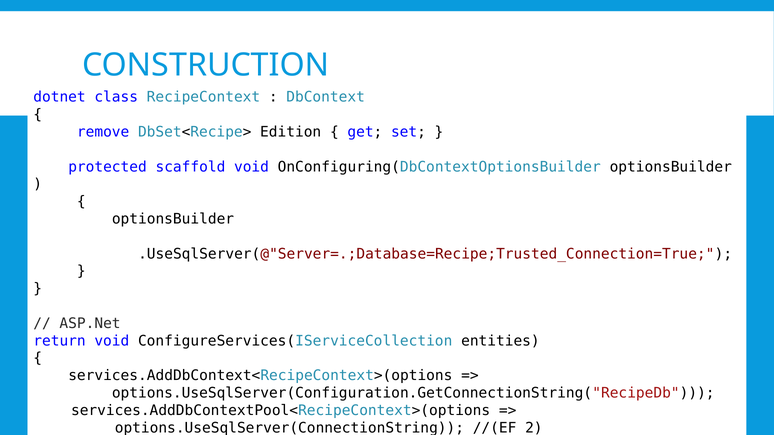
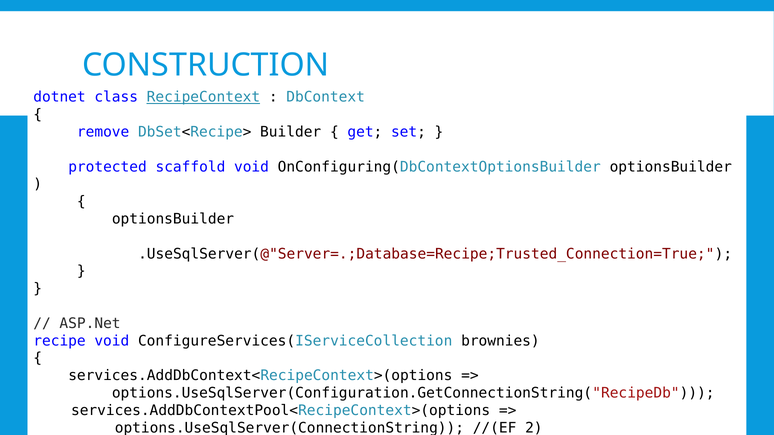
RecipeContext underline: none -> present (203, 97)
Edition: Edition -> Builder (291, 132)
return: return -> recipe (60, 341)
entities: entities -> brownies (500, 341)
